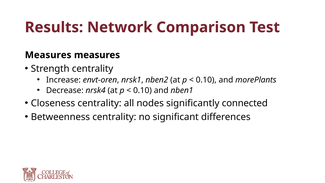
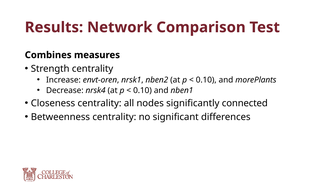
Measures: Measures -> Combines (48, 55)
